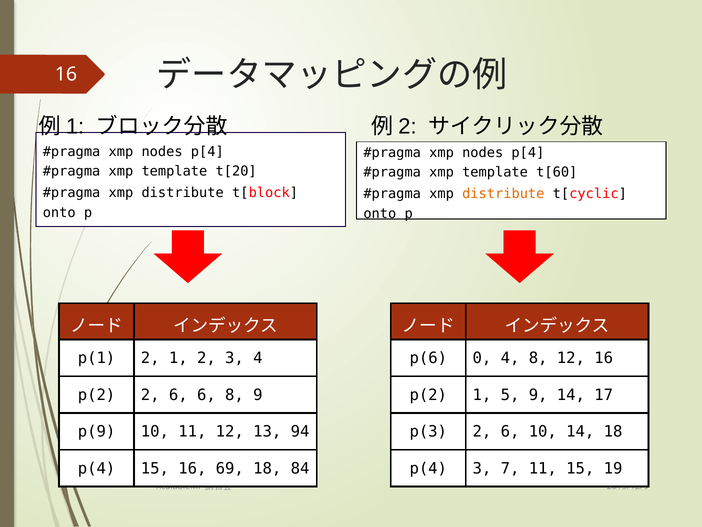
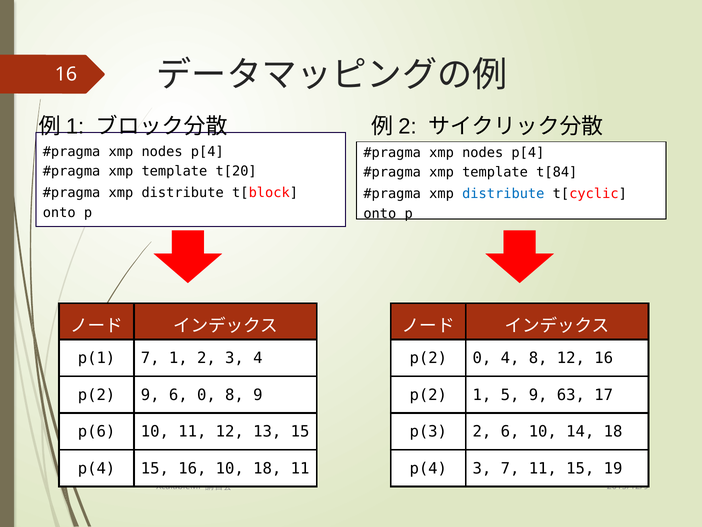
t[60: t[60 -> t[84 (557, 172)
distribute colour: orange -> blue (503, 194)
p(1 2: 2 -> 7 (150, 358)
p(6: p(6 -> p(2 (428, 358)
p(2 2: 2 -> 9 (150, 394)
6 6: 6 -> 0 (206, 394)
9 14: 14 -> 63 (571, 394)
p(9: p(9 -> p(6 (97, 431)
13 94: 94 -> 15 (300, 431)
16 69: 69 -> 10 (230, 468)
18 84: 84 -> 11 (300, 468)
